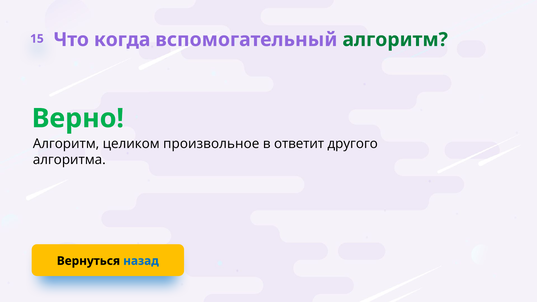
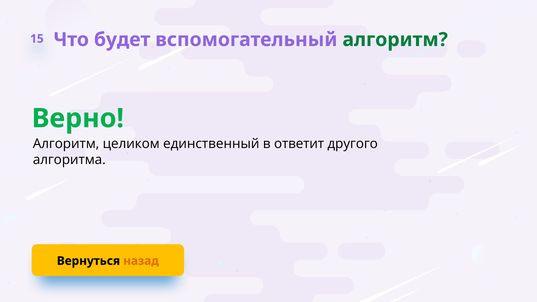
когда: когда -> будет (122, 40)
произвольное: произвольное -> единственный (211, 144)
назад colour: blue -> orange (141, 261)
